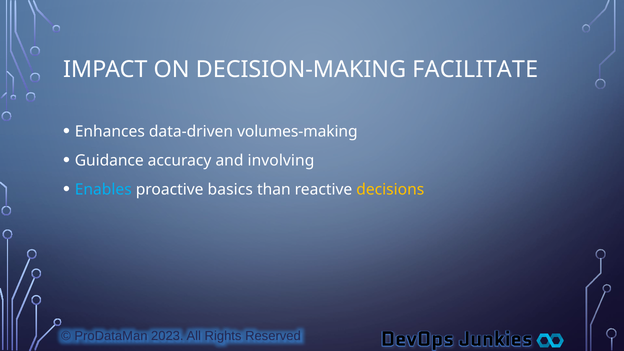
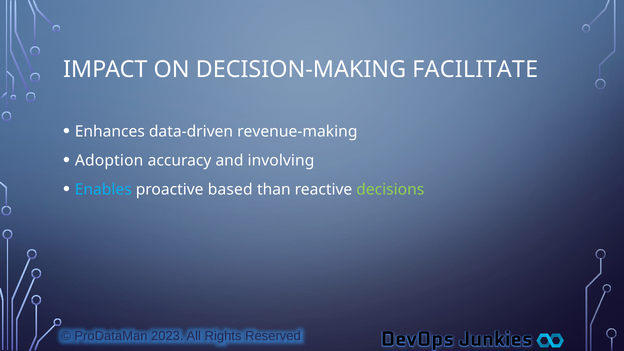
volumes-making: volumes-making -> revenue-making (297, 132)
Guidance: Guidance -> Adoption (109, 161)
basics: basics -> based (230, 190)
decisions colour: yellow -> light green (390, 190)
